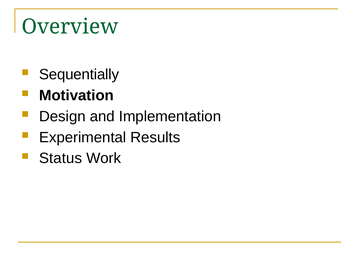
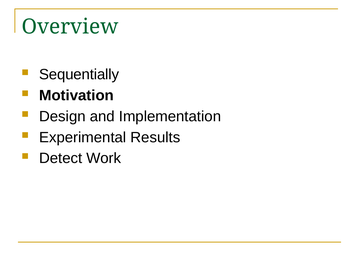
Status: Status -> Detect (61, 158)
